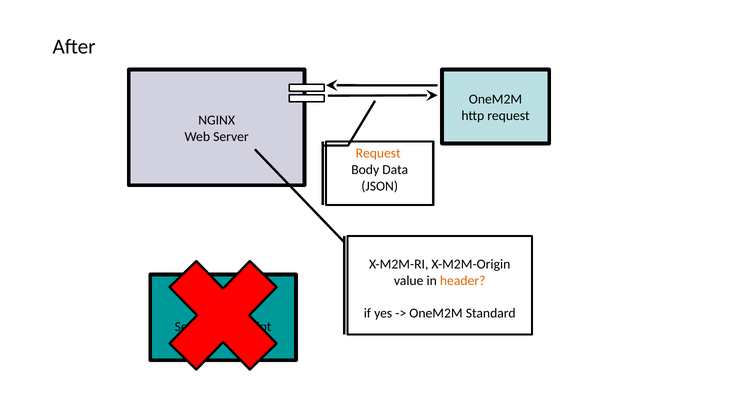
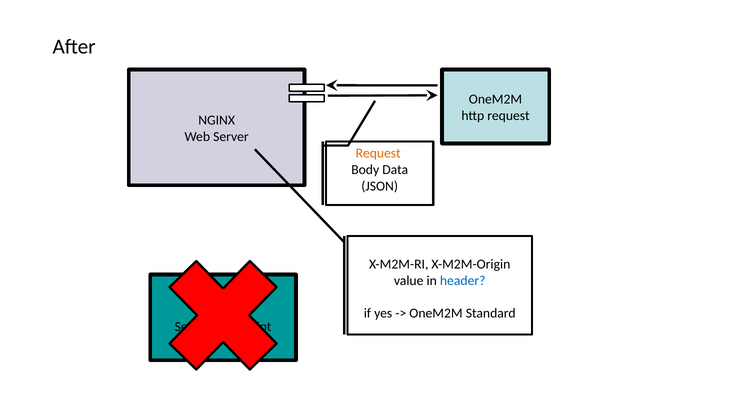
header colour: orange -> blue (463, 281)
